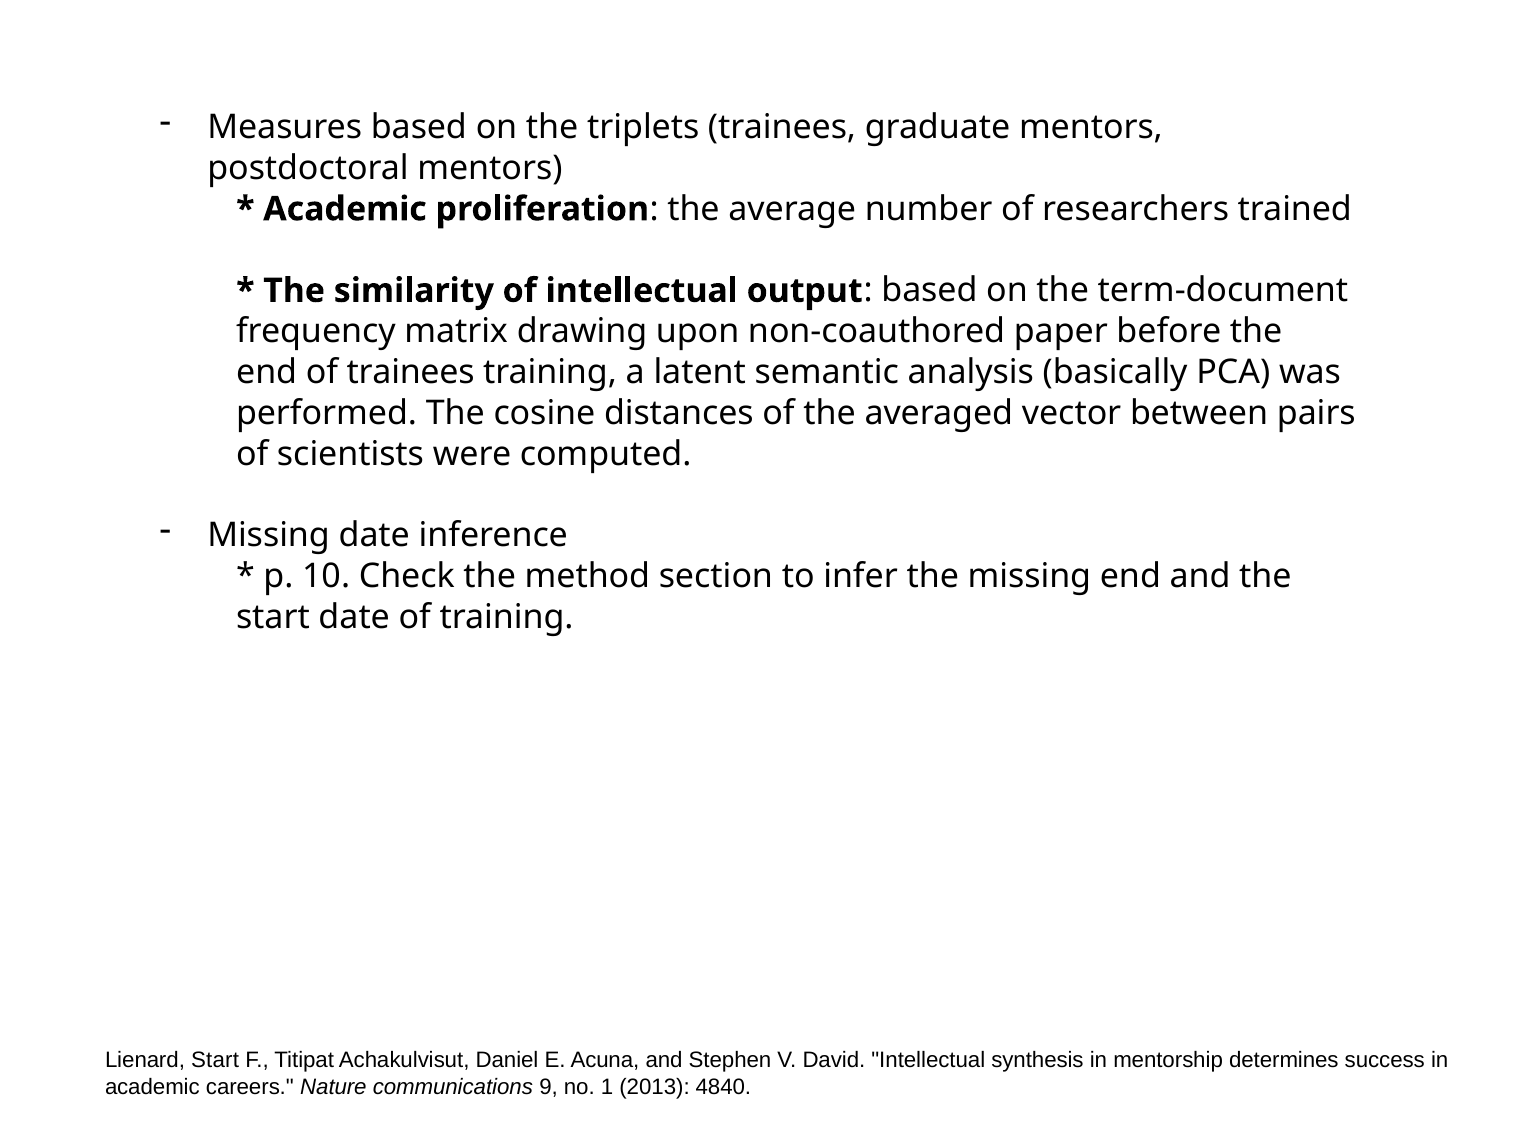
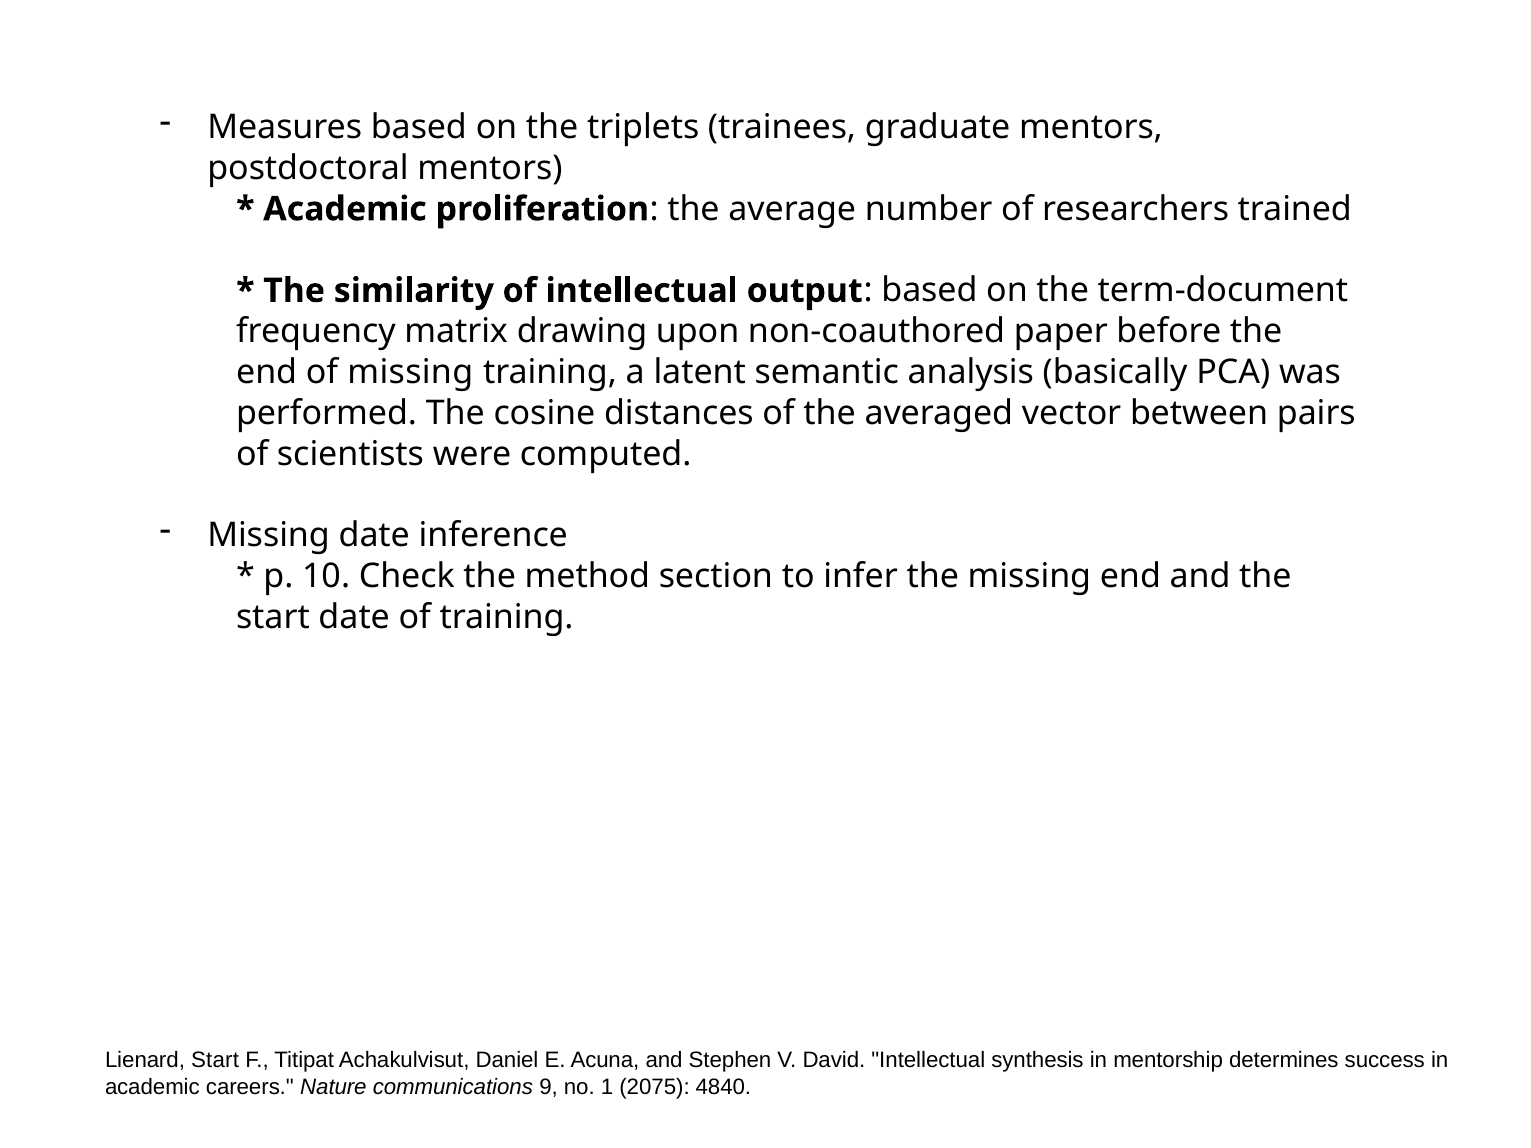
of trainees: trainees -> missing (410, 372)
2013: 2013 -> 2075 (655, 1087)
